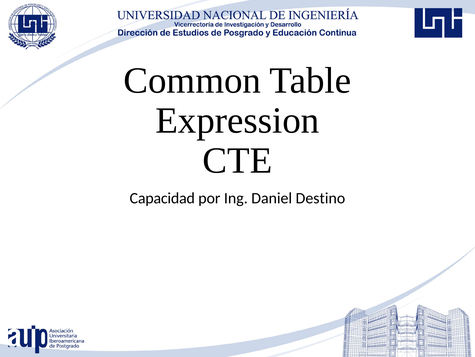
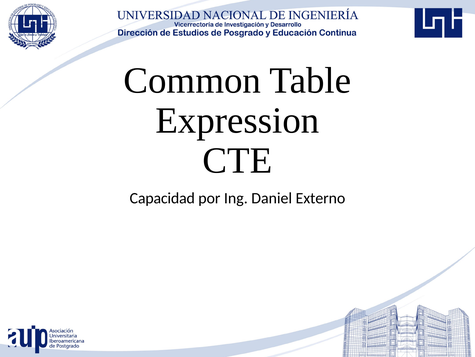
Destino: Destino -> Externo (320, 198)
